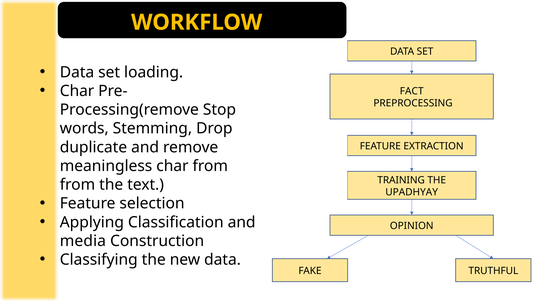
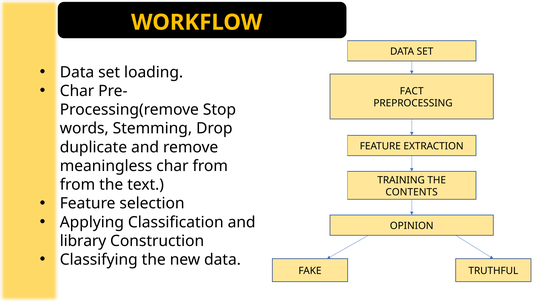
UPADHYAY: UPADHYAY -> CONTENTS (412, 192)
media: media -> library (83, 240)
